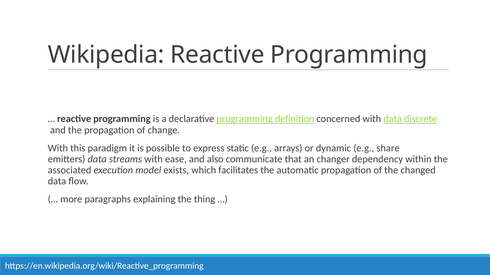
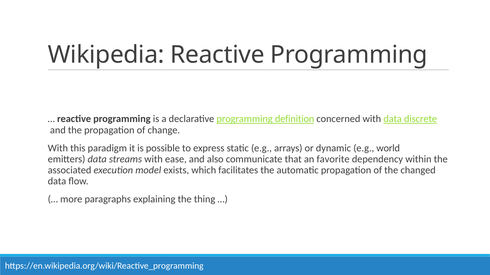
share: share -> world (388, 148)
changer: changer -> favorite (333, 159)
